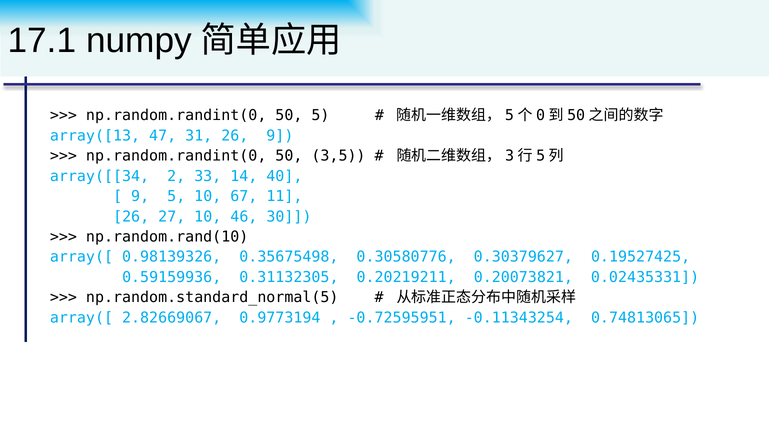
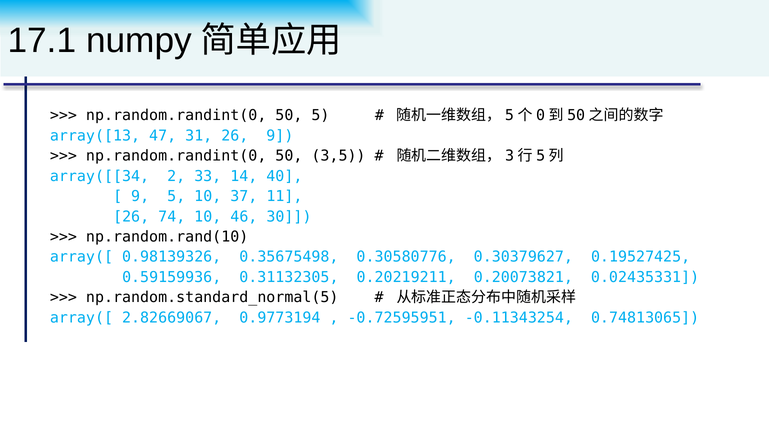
67: 67 -> 37 (244, 196)
27: 27 -> 74 (172, 216)
